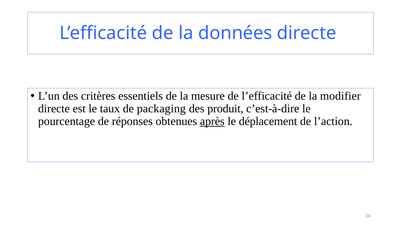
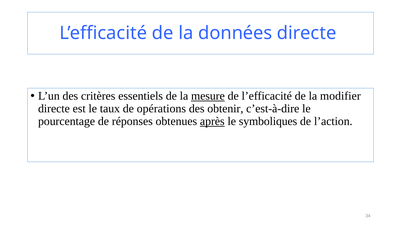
mesure underline: none -> present (208, 96)
packaging: packaging -> opérations (161, 108)
produit: produit -> obtenir (225, 108)
déplacement: déplacement -> symboliques (268, 121)
